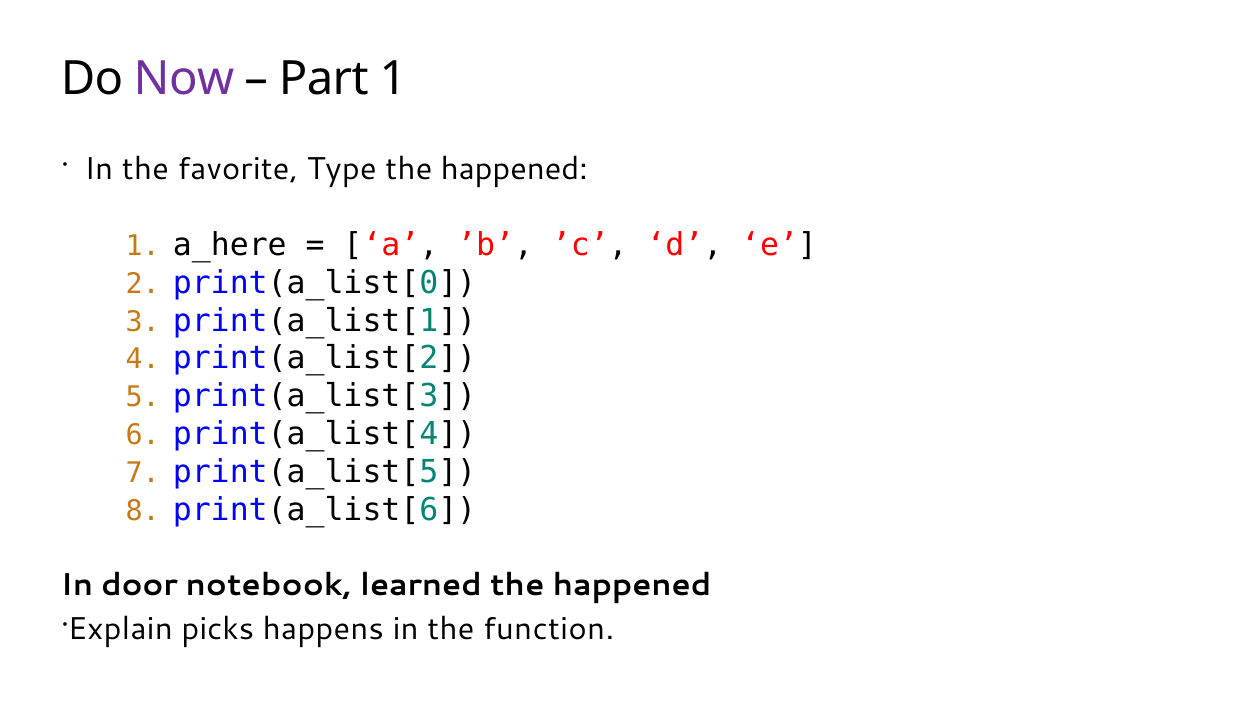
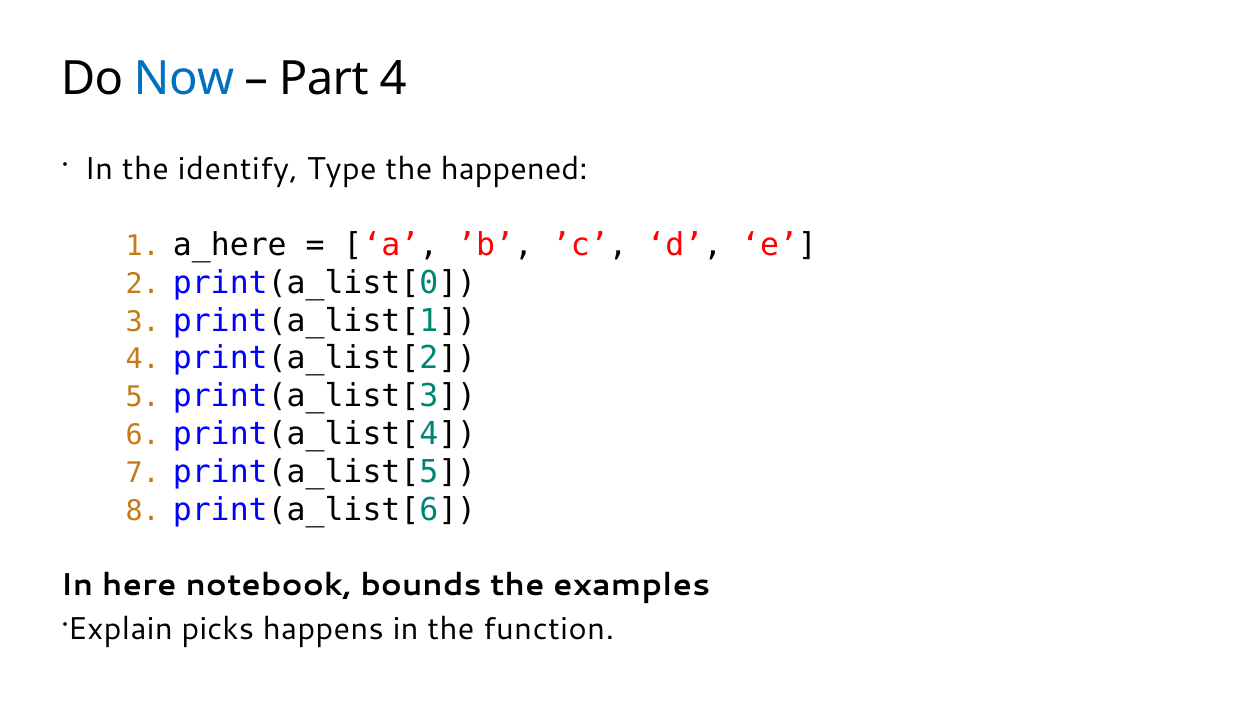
Now colour: purple -> blue (184, 79)
Part 1: 1 -> 4 (393, 79)
favorite: favorite -> identify (238, 169)
door: door -> here (139, 585)
learned: learned -> bounds (421, 585)
happened: happened -> examples (632, 585)
